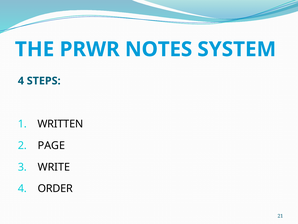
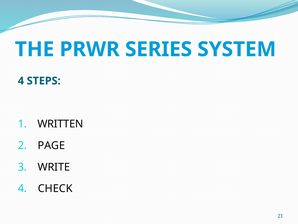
NOTES: NOTES -> SERIES (159, 49)
ORDER: ORDER -> CHECK (55, 188)
